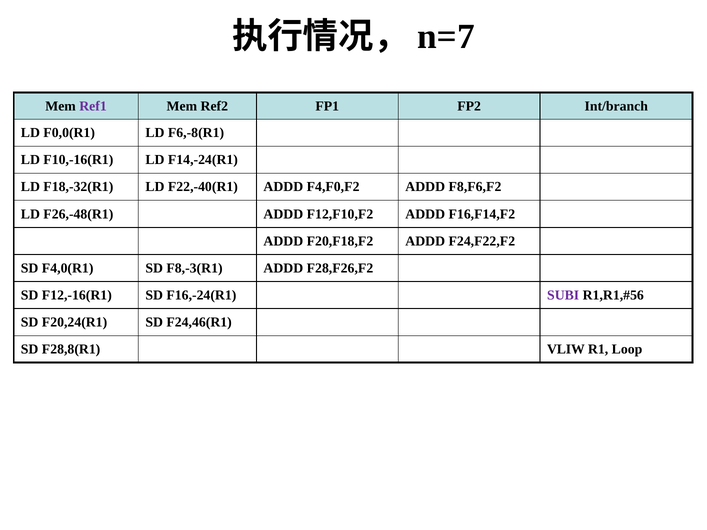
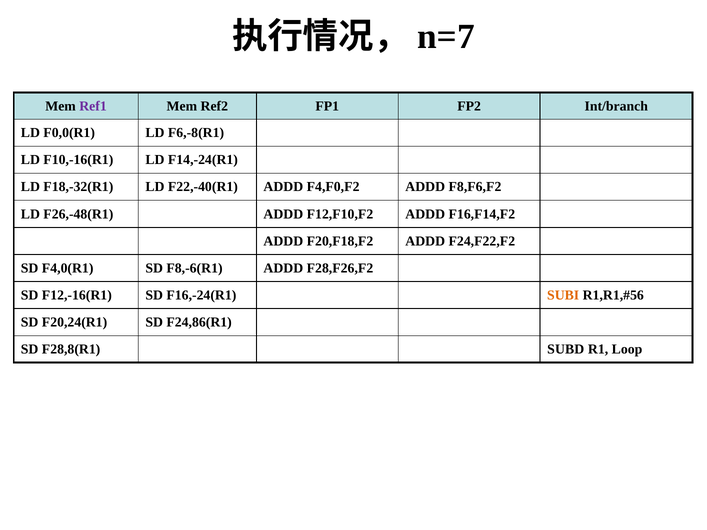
F8,-3(R1: F8,-3(R1 -> F8,-6(R1 (195, 268)
SUBI colour: purple -> orange (563, 295)
F24,46(R1: F24,46(R1 -> F24,86(R1 (199, 322)
VLIW: VLIW -> SUBD (566, 349)
